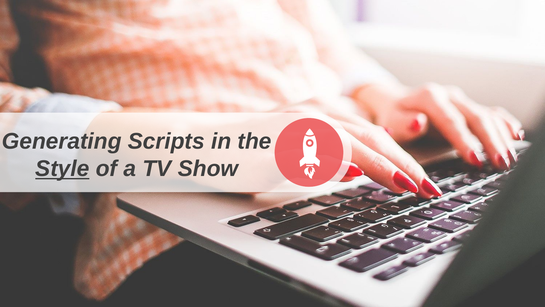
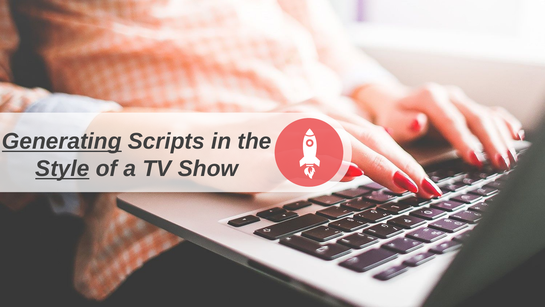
Generating underline: none -> present (62, 141)
